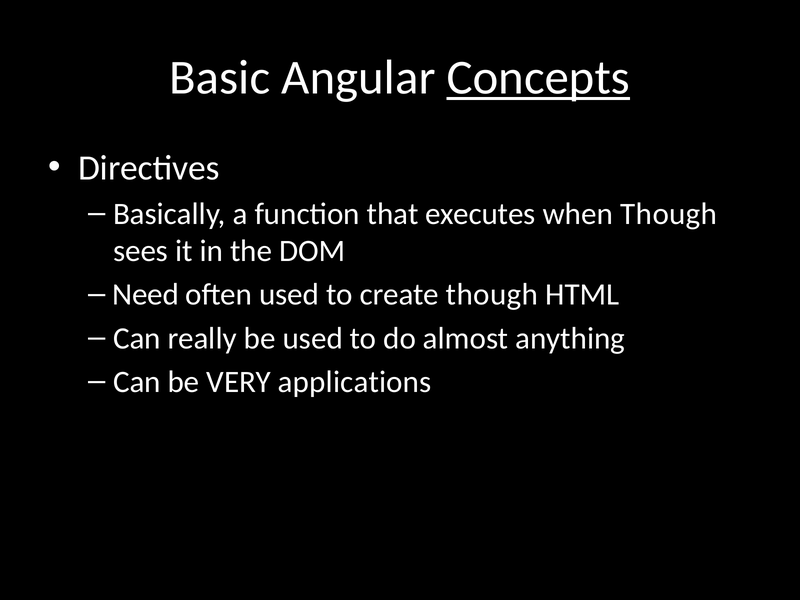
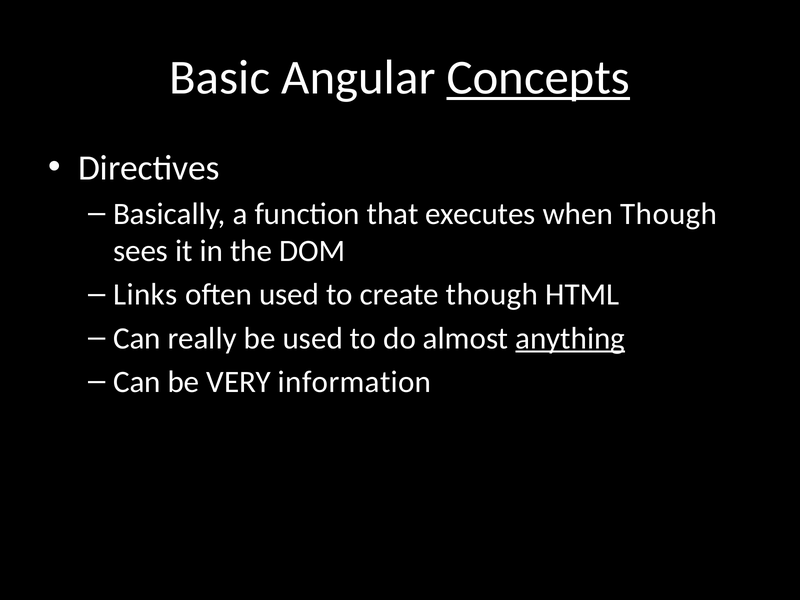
Need: Need -> Links (145, 295)
anything underline: none -> present (570, 338)
applications: applications -> information (355, 382)
